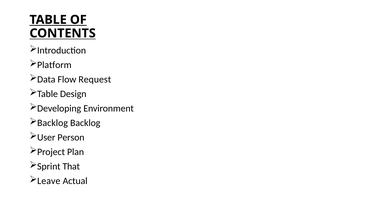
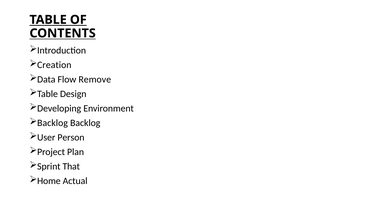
Platform: Platform -> Creation (54, 65)
Request: Request -> Remove (95, 79)
Leave: Leave -> Home (49, 181)
